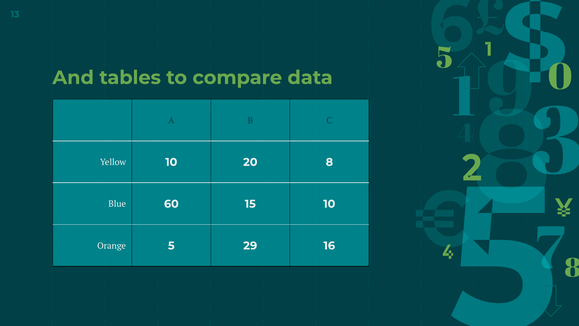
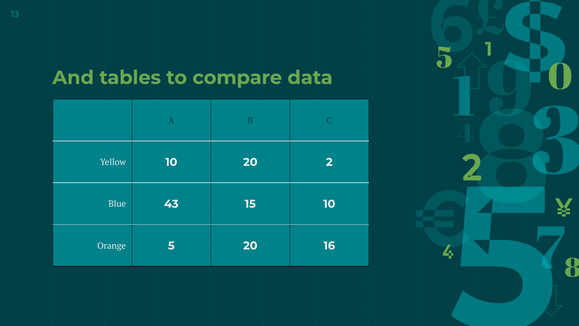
8: 8 -> 2 (329, 162)
60: 60 -> 43 (171, 204)
5 29: 29 -> 20 (250, 245)
